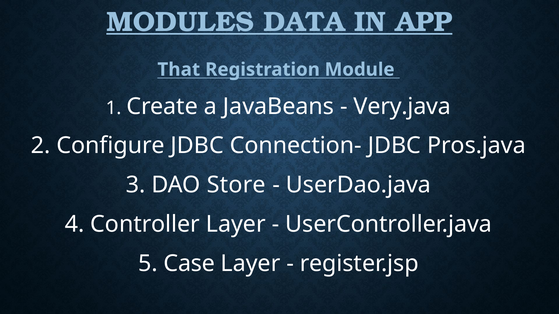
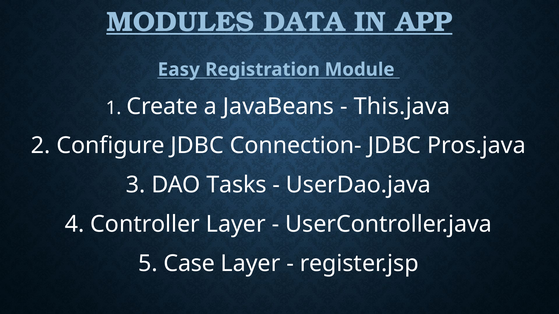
That: That -> Easy (179, 70)
Very.java: Very.java -> This.java (402, 107)
Store: Store -> Tasks (237, 185)
